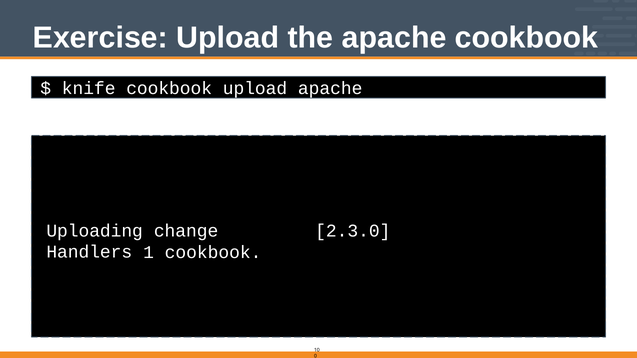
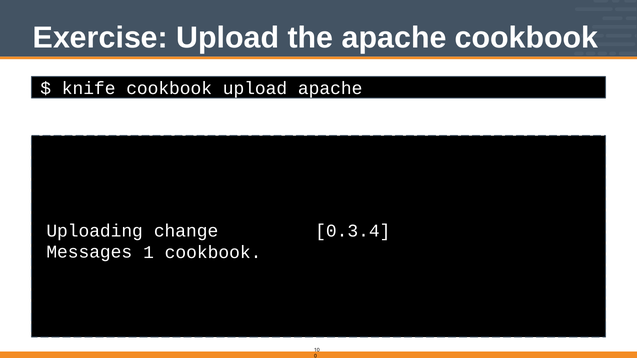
2.3.0: 2.3.0 -> 0.3.4 (353, 231)
Handlers: Handlers -> Messages (89, 252)
